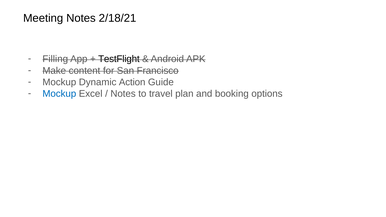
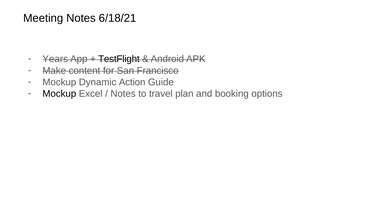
2/18/21: 2/18/21 -> 6/18/21 (118, 18)
Filling: Filling -> Years (55, 59)
Mockup colour: blue -> black (59, 94)
